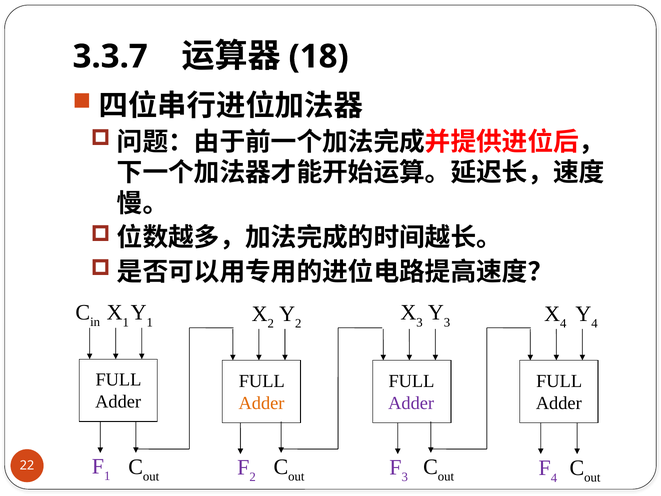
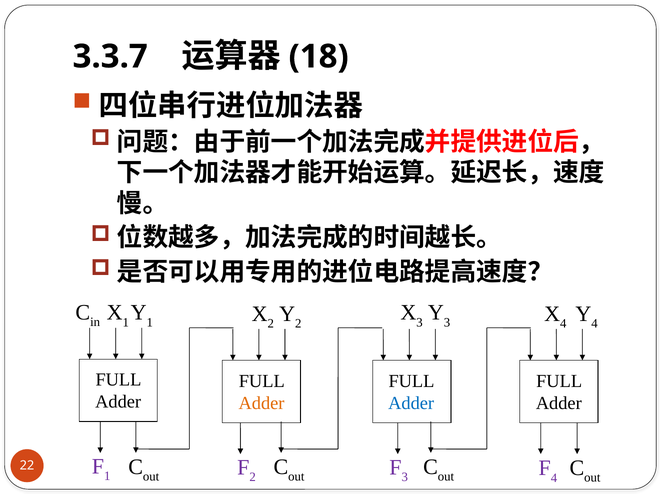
Adder colour: purple -> blue (411, 403)
